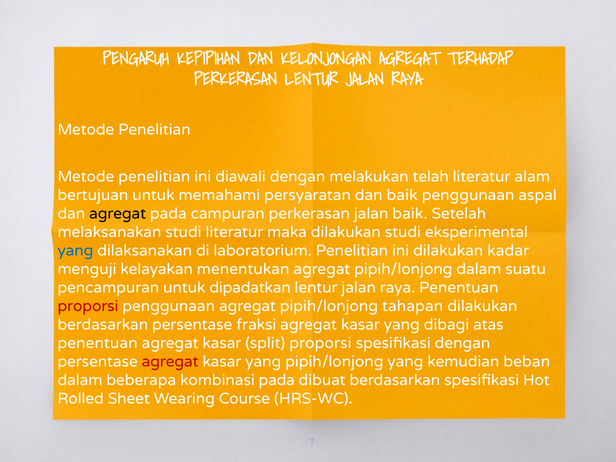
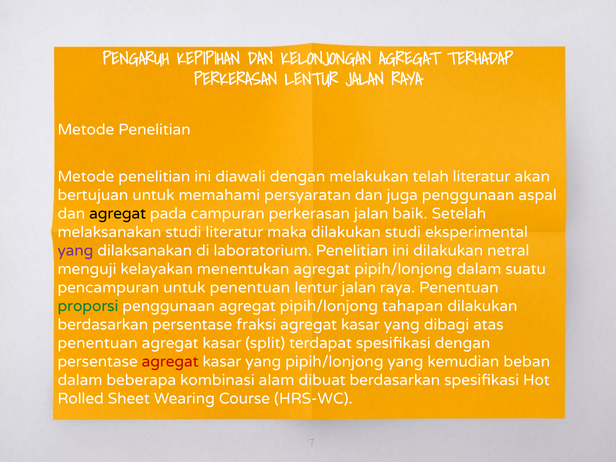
alam: alam -> akan (532, 177)
dan baik: baik -> juga (402, 195)
yang colour: blue -> purple (75, 251)
kadar: kadar -> netral (508, 251)
untuk dipadatkan: dipadatkan -> penentuan (250, 288)
proporsi colour: red -> green (88, 306)
split proporsi: proporsi -> terdapat (321, 343)
kombinasi pada: pada -> alam (277, 380)
